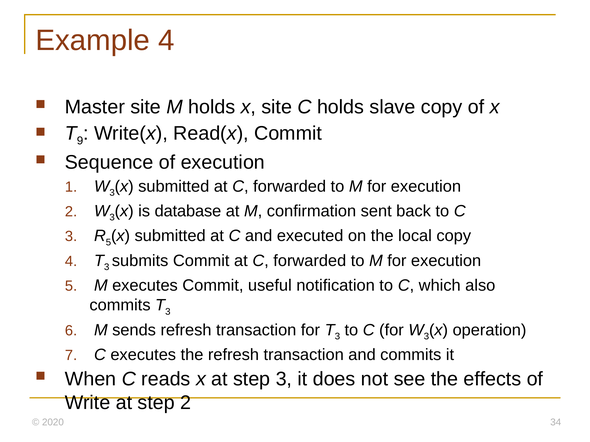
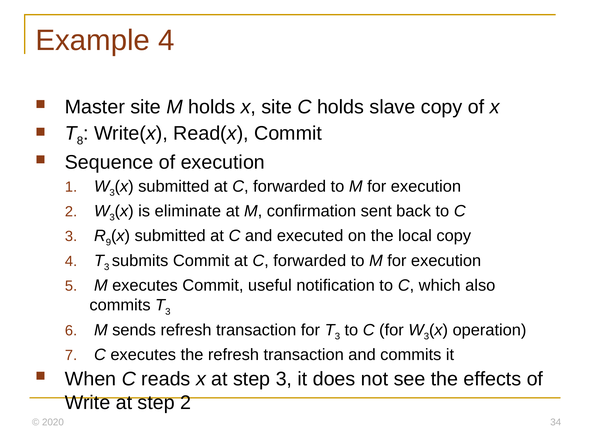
9: 9 -> 8 (80, 141)
database: database -> eliminate (188, 211)
5: 5 -> 9 (108, 243)
